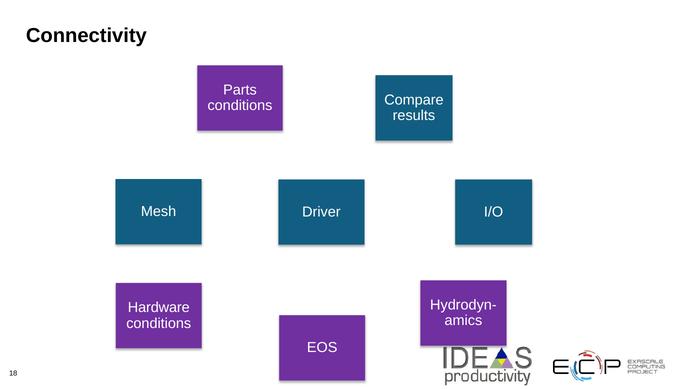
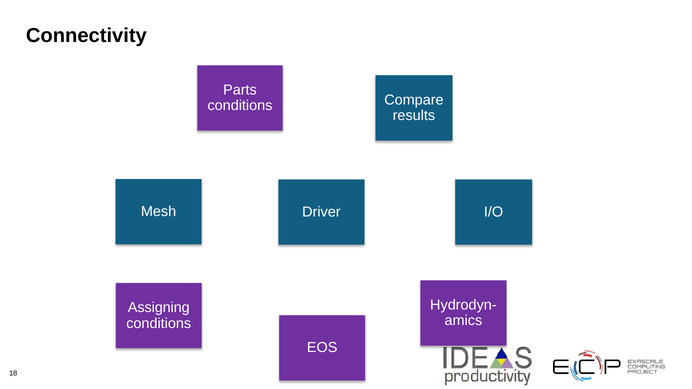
Hardware: Hardware -> Assigning (159, 308)
